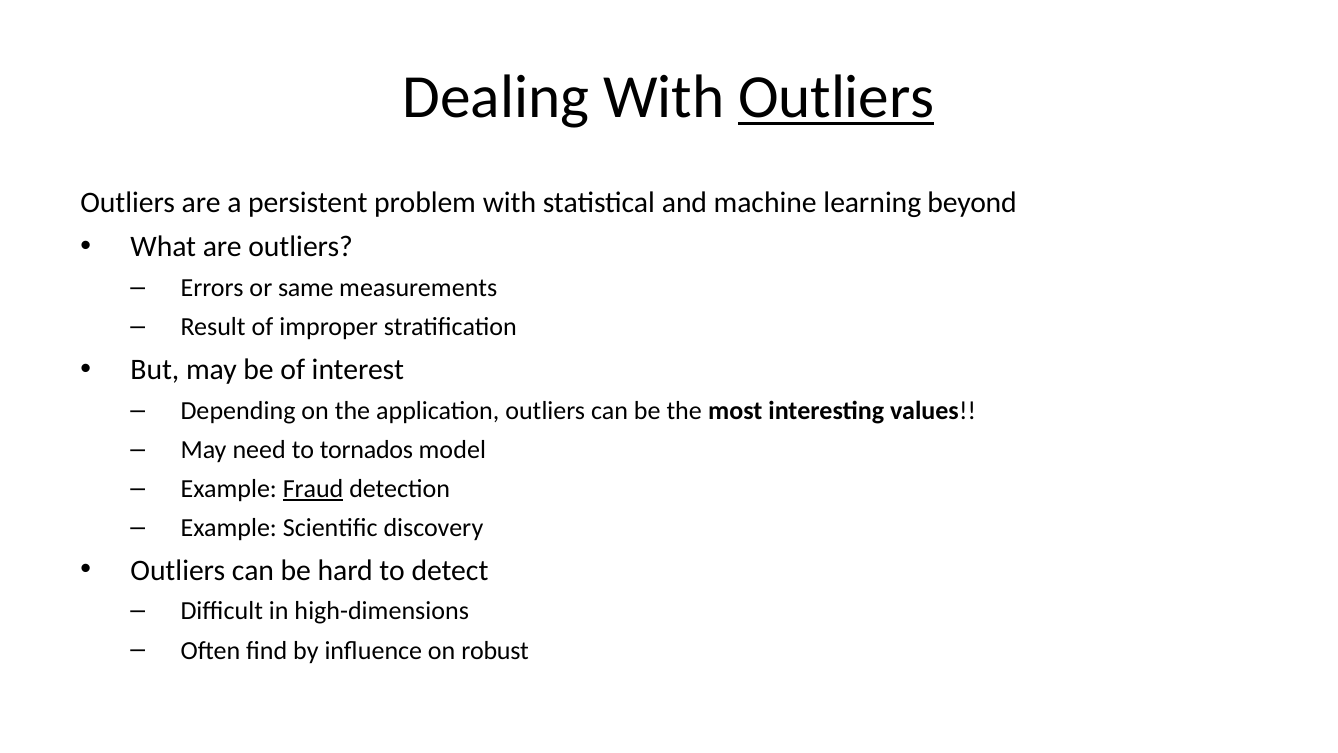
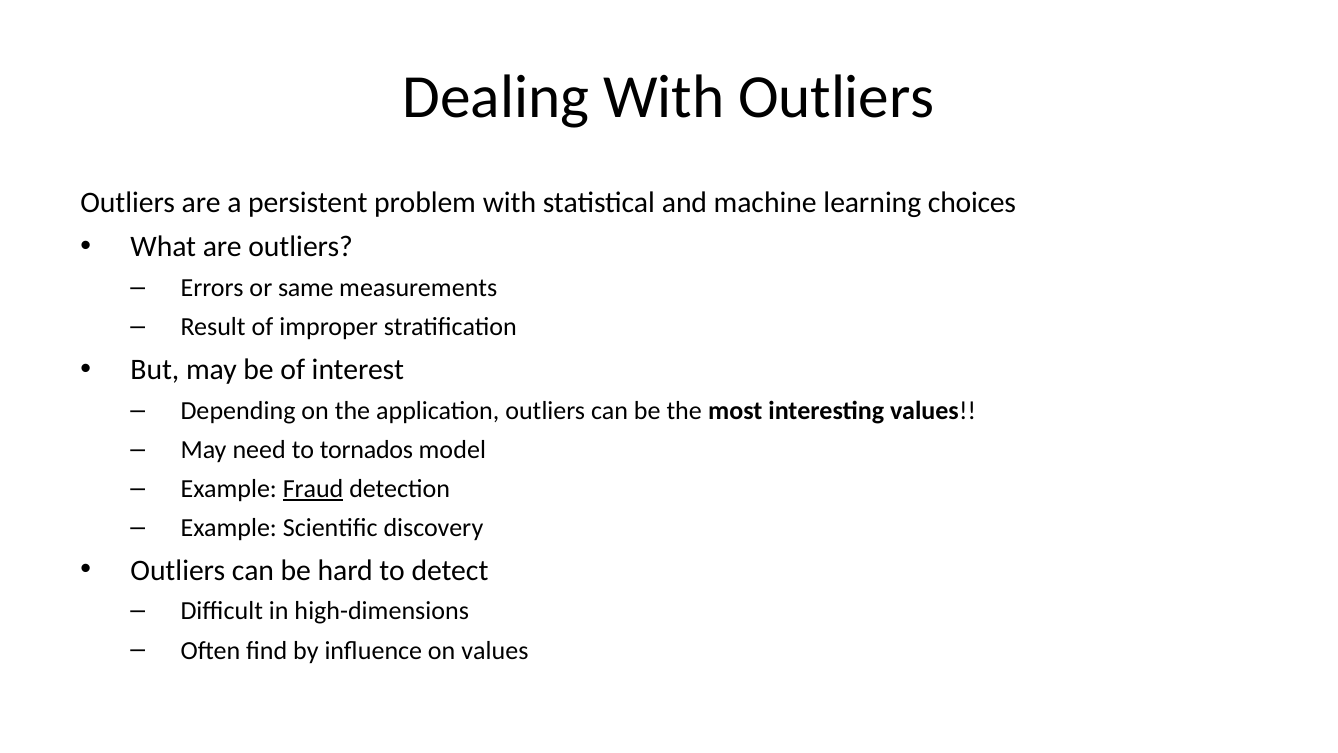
Outliers underline: present -> none (836, 97)
beyond: beyond -> choices (972, 202)
on robust: robust -> values (495, 650)
